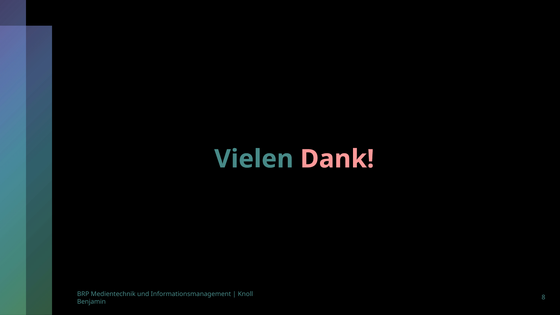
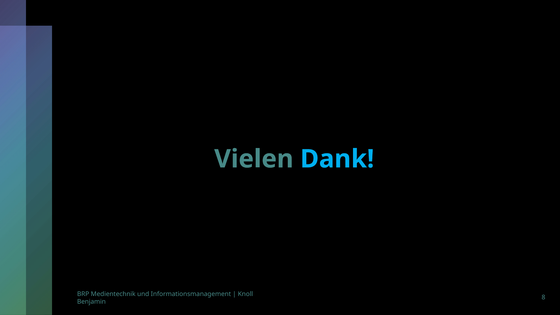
Dank colour: pink -> light blue (337, 159)
